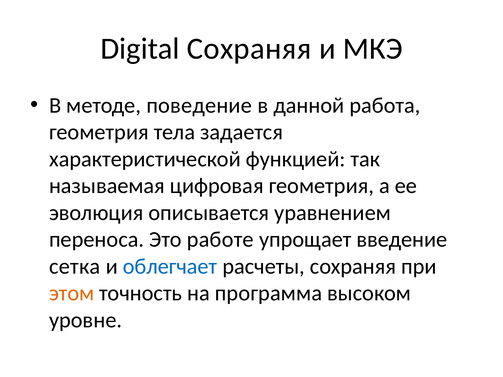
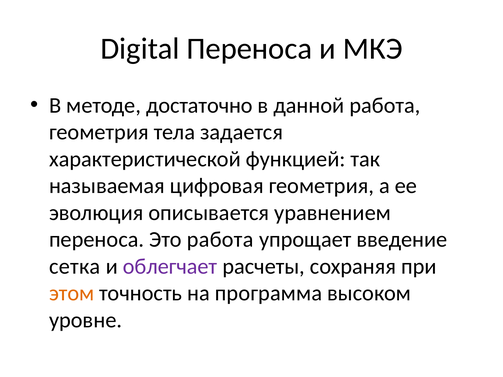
Digital Сохраняя: Сохраняя -> Переноса (249, 49)
поведение: поведение -> достаточно (199, 106)
Это работе: работе -> работа (220, 240)
облегчает colour: blue -> purple (170, 267)
